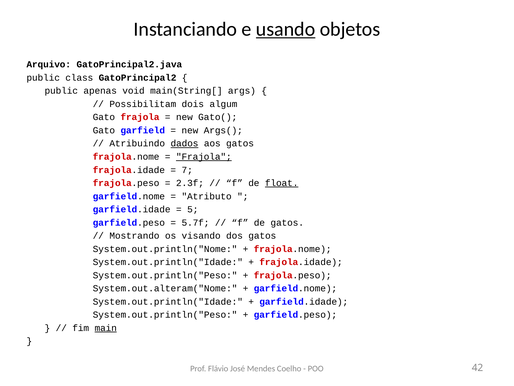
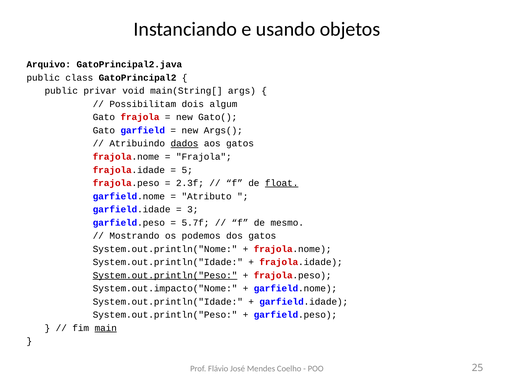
usando underline: present -> none (286, 29)
apenas: apenas -> privar (100, 91)
Frajola underline: present -> none (204, 157)
7: 7 -> 5 (187, 170)
5: 5 -> 3 (193, 209)
de gatos: gatos -> mesmo (287, 222)
visando: visando -> podemos (201, 235)
System.out.println("Peso underline: none -> present (165, 275)
System.out.alteram("Nome: System.out.alteram("Nome -> System.out.impacto("Nome (165, 288)
42: 42 -> 25 (477, 367)
